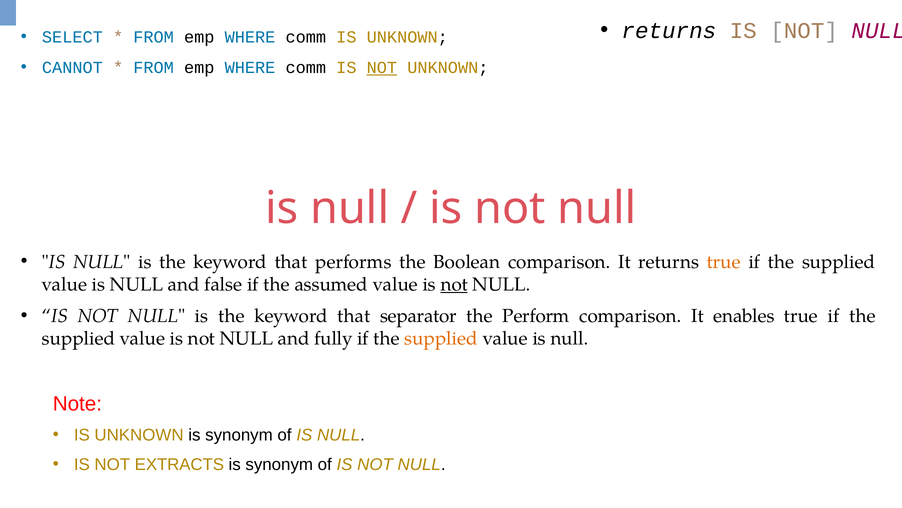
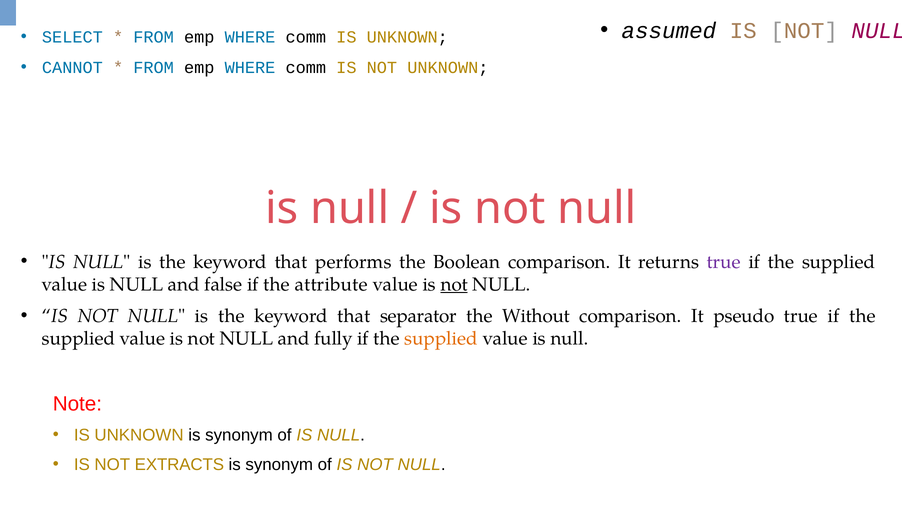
returns: returns -> assumed (669, 31)
NOT underline: present -> none (382, 67)
true colour: orange -> purple (724, 262)
assumed: assumed -> attribute (331, 284)
Perform: Perform -> Without (536, 316)
enables: enables -> pseudo (744, 316)
